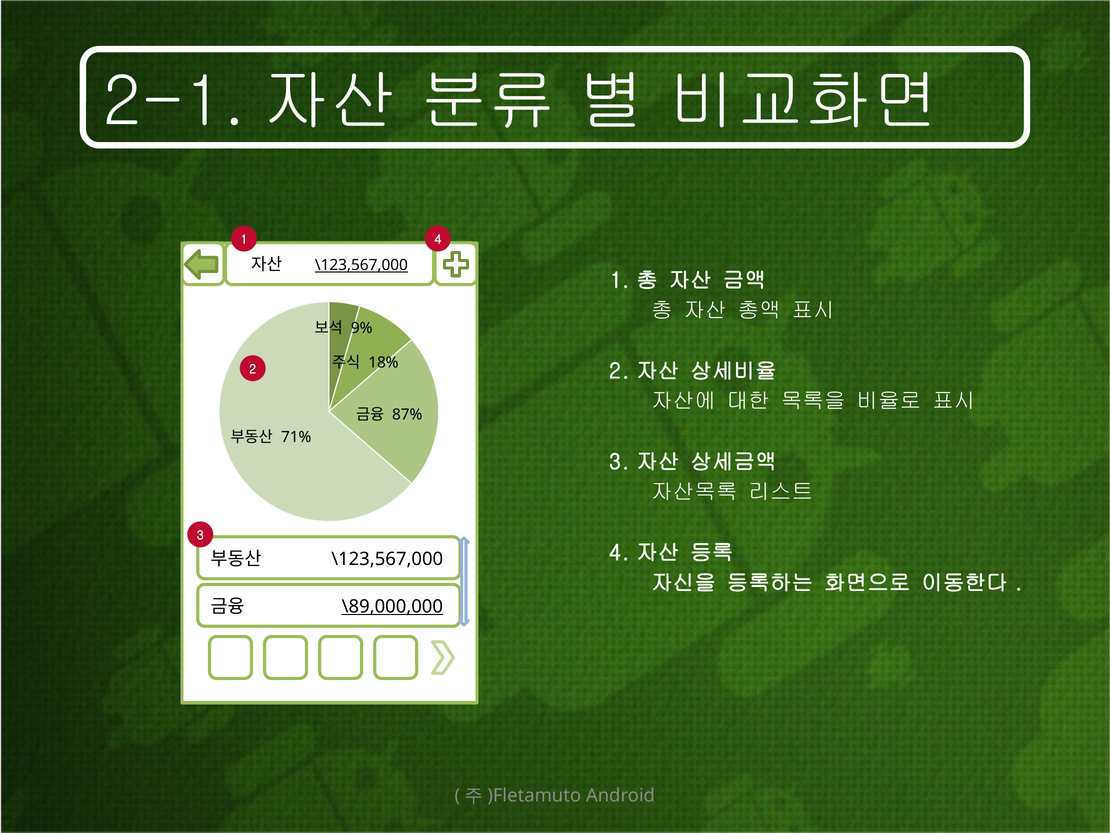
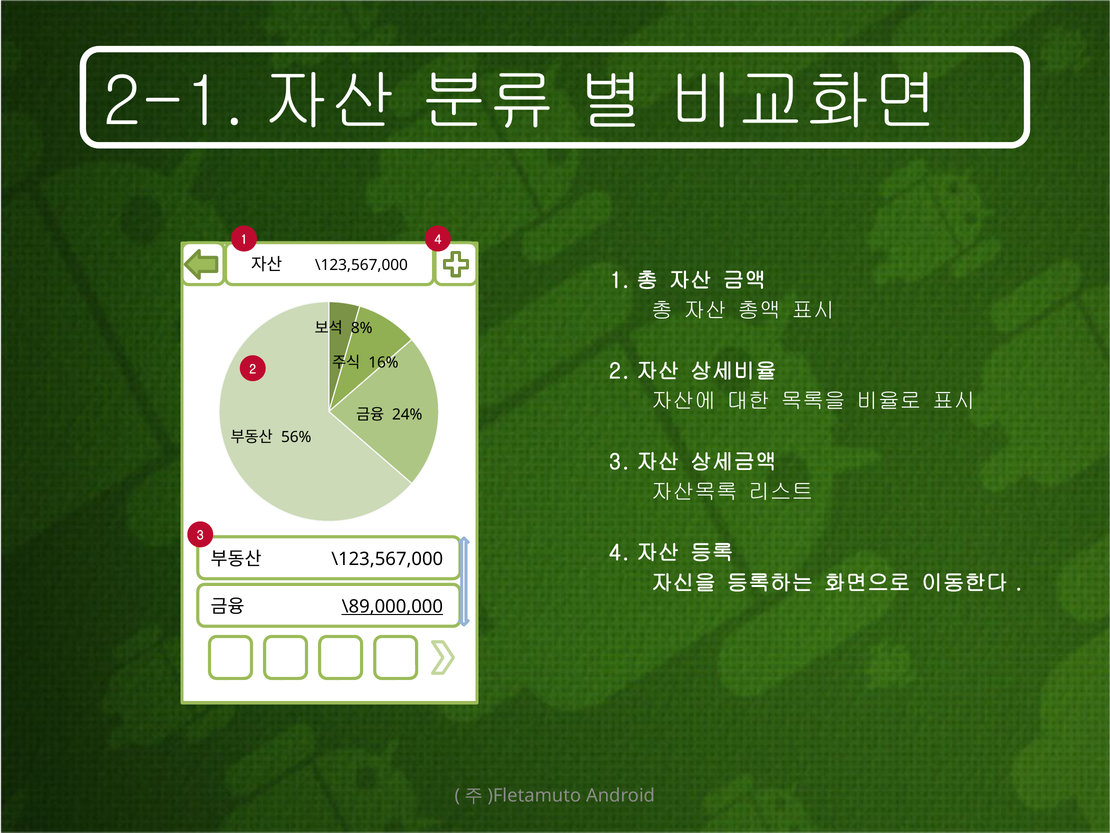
\123,567,000 underline: present -> none (361, 265)
9%: 9% -> 8% (362, 328)
18%: 18% -> 16% (383, 363)
87%: 87% -> 24% (407, 415)
71%: 71% -> 56% (296, 437)
